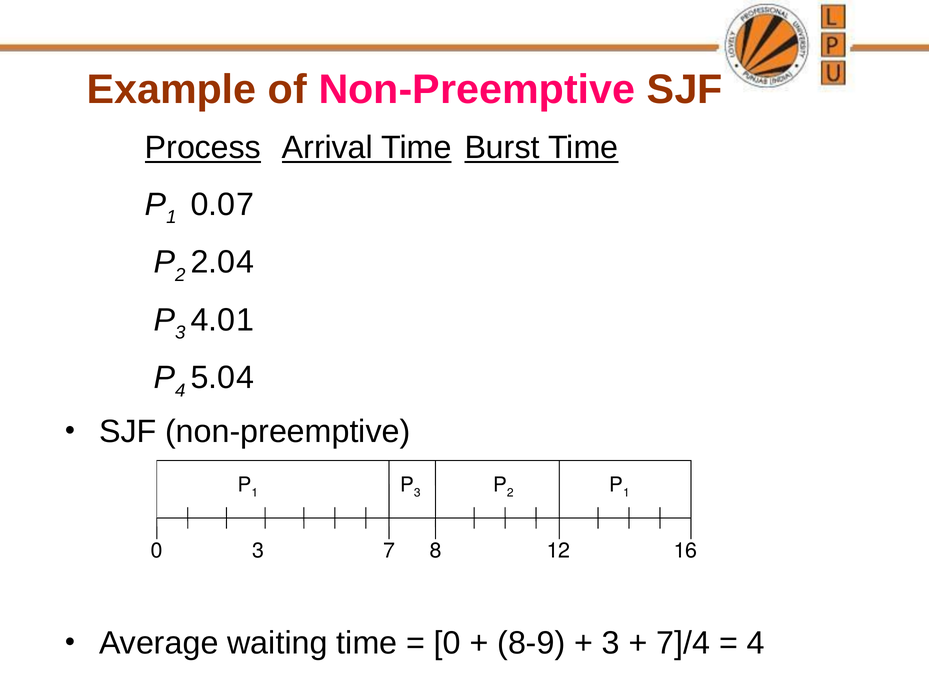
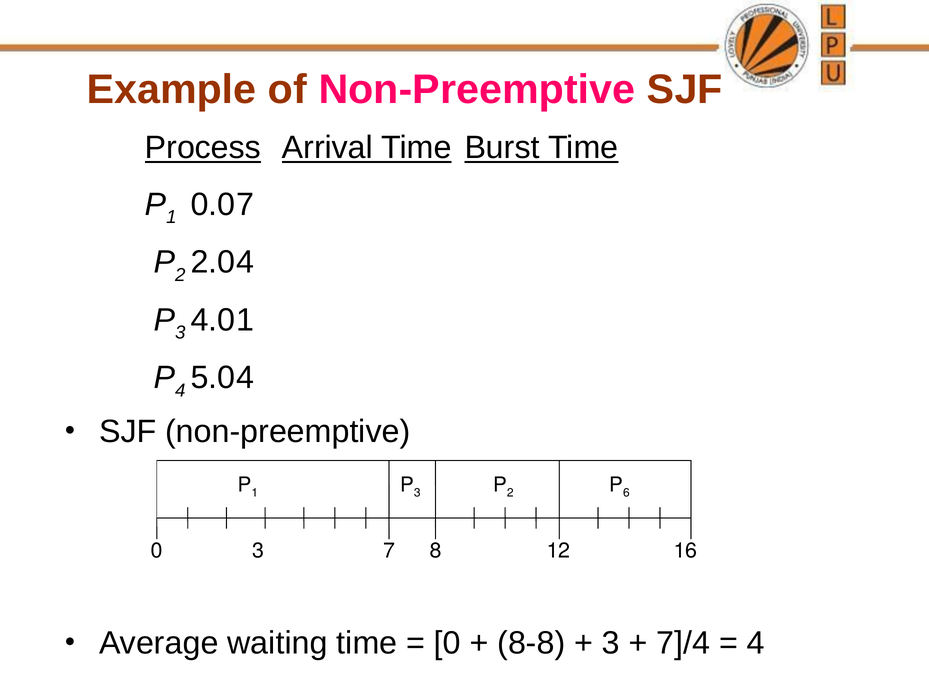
1: 1 -> 6 (626, 493)
8-9: 8-9 -> 8-8 (531, 643)
